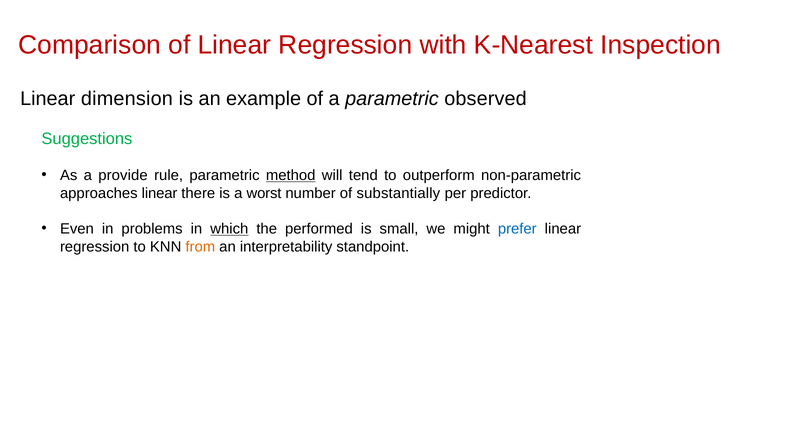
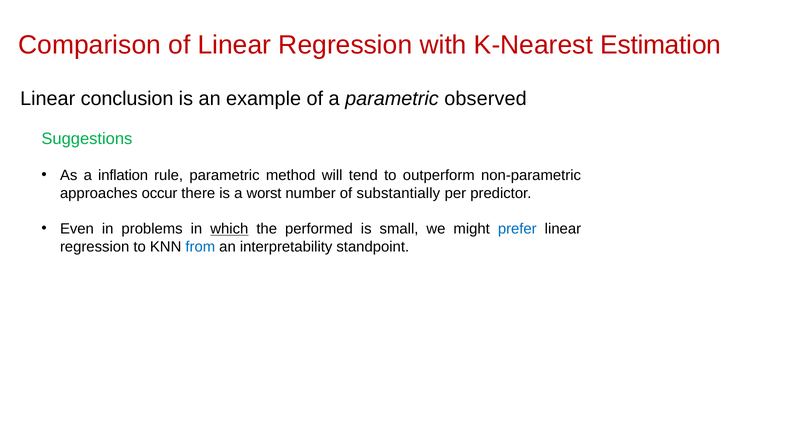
Inspection: Inspection -> Estimation (661, 45)
dimension: dimension -> conclusion (127, 99)
provide: provide -> inflation (123, 175)
method underline: present -> none (291, 175)
approaches linear: linear -> occur (160, 193)
from colour: orange -> blue (200, 247)
